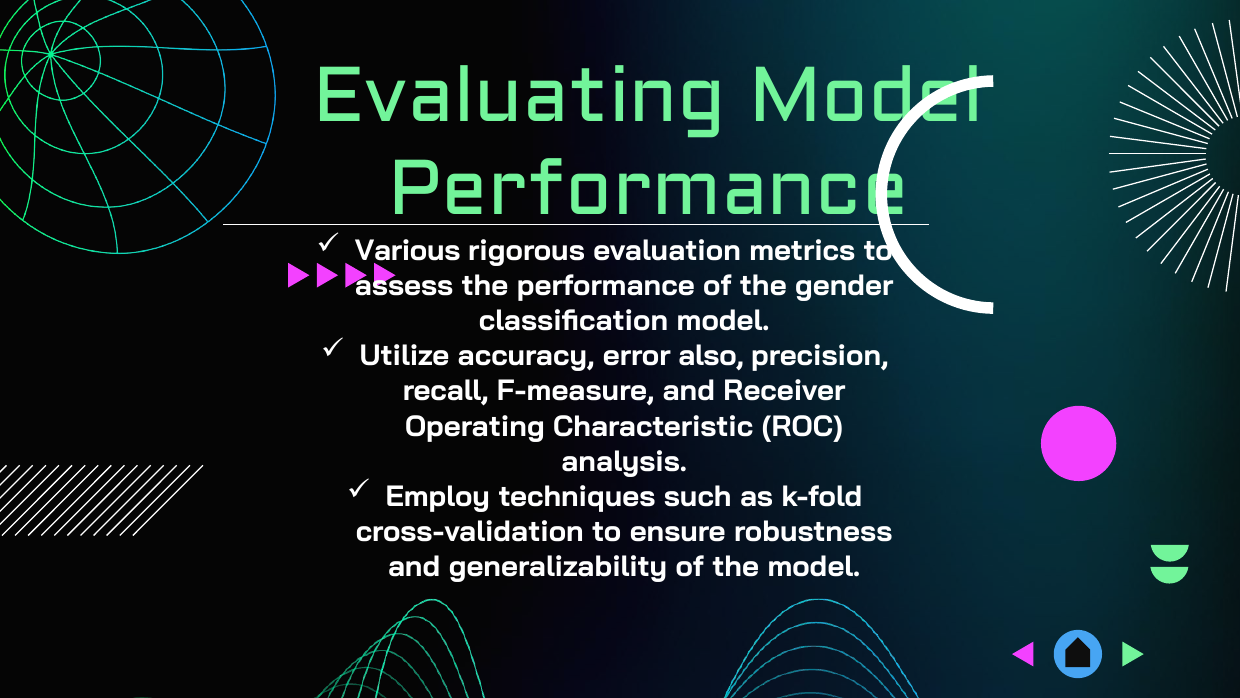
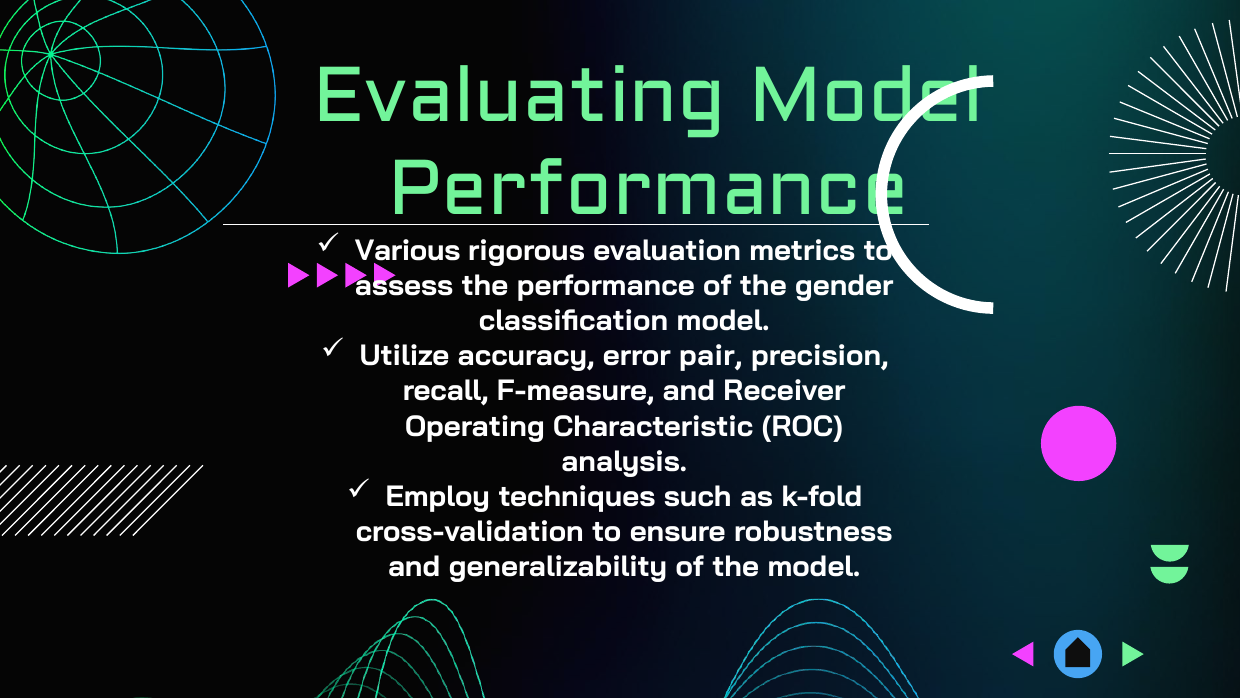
also: also -> pair (711, 356)
